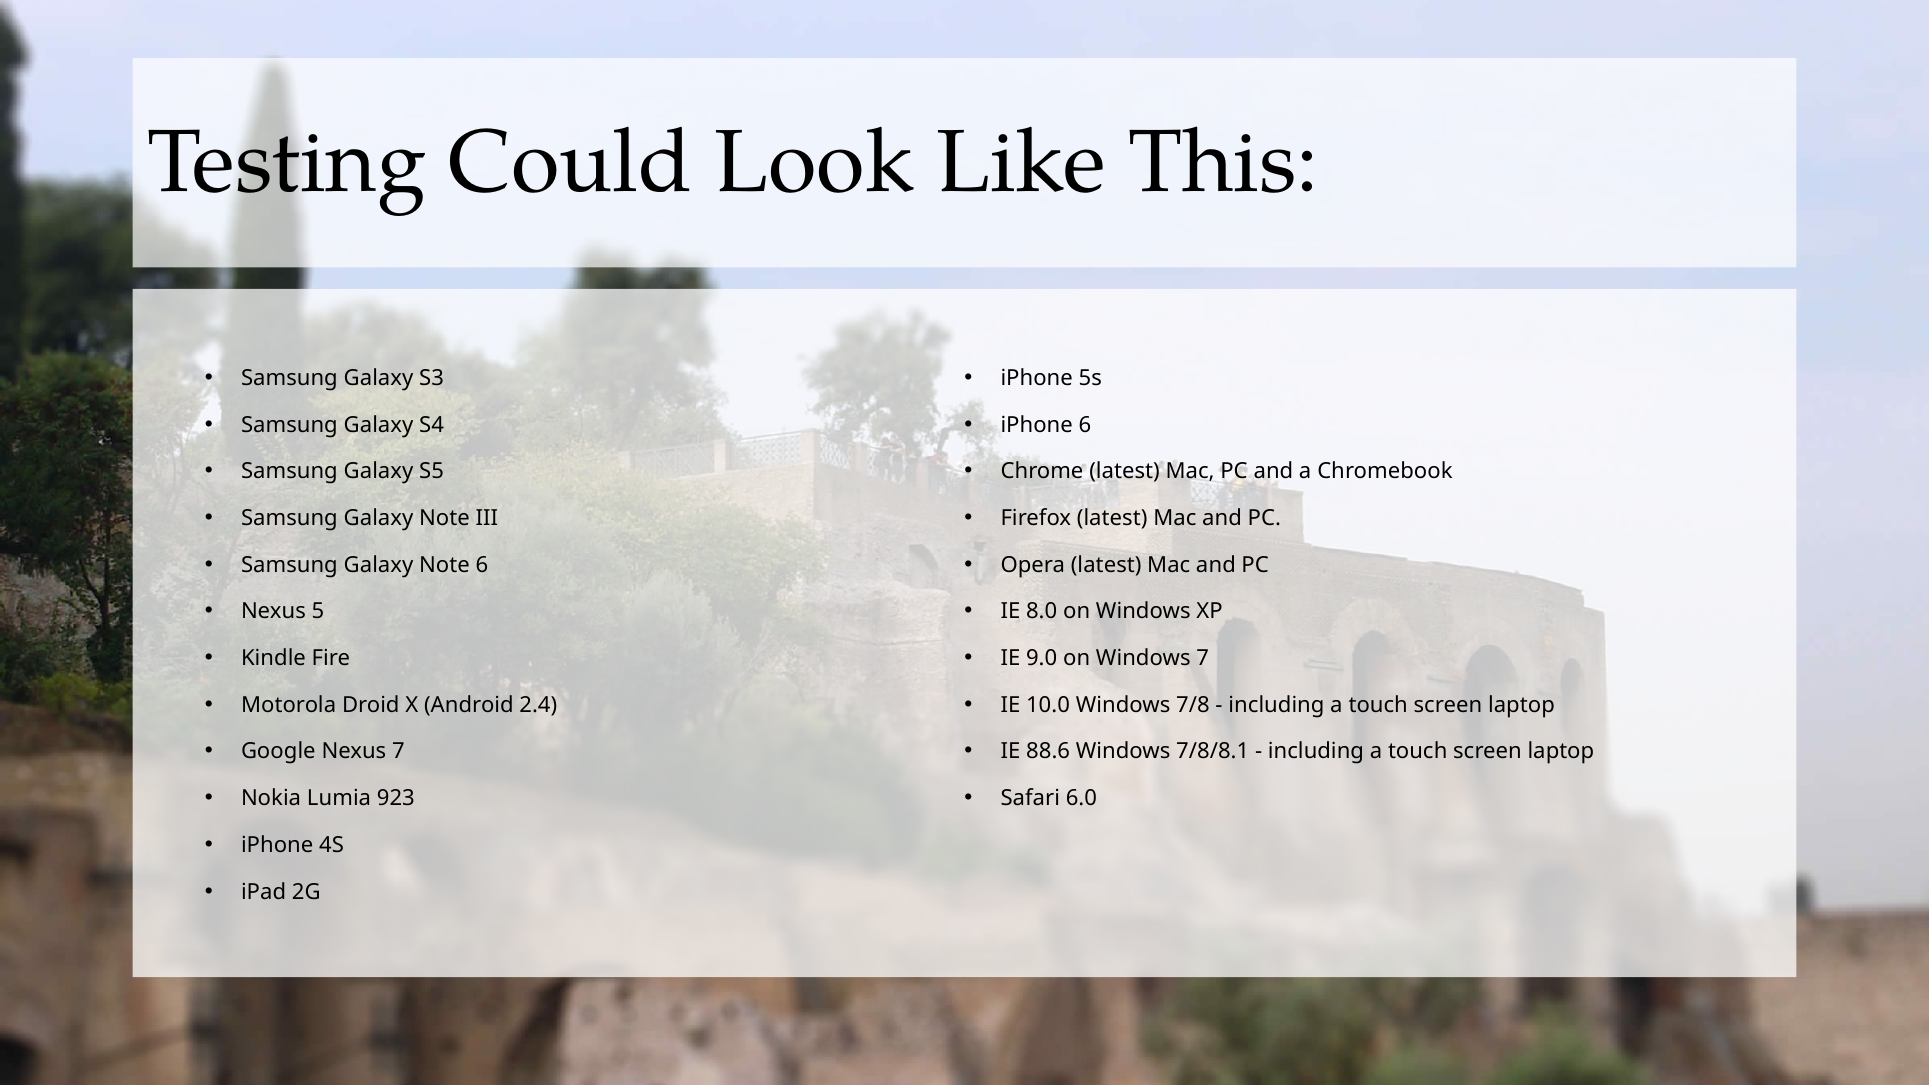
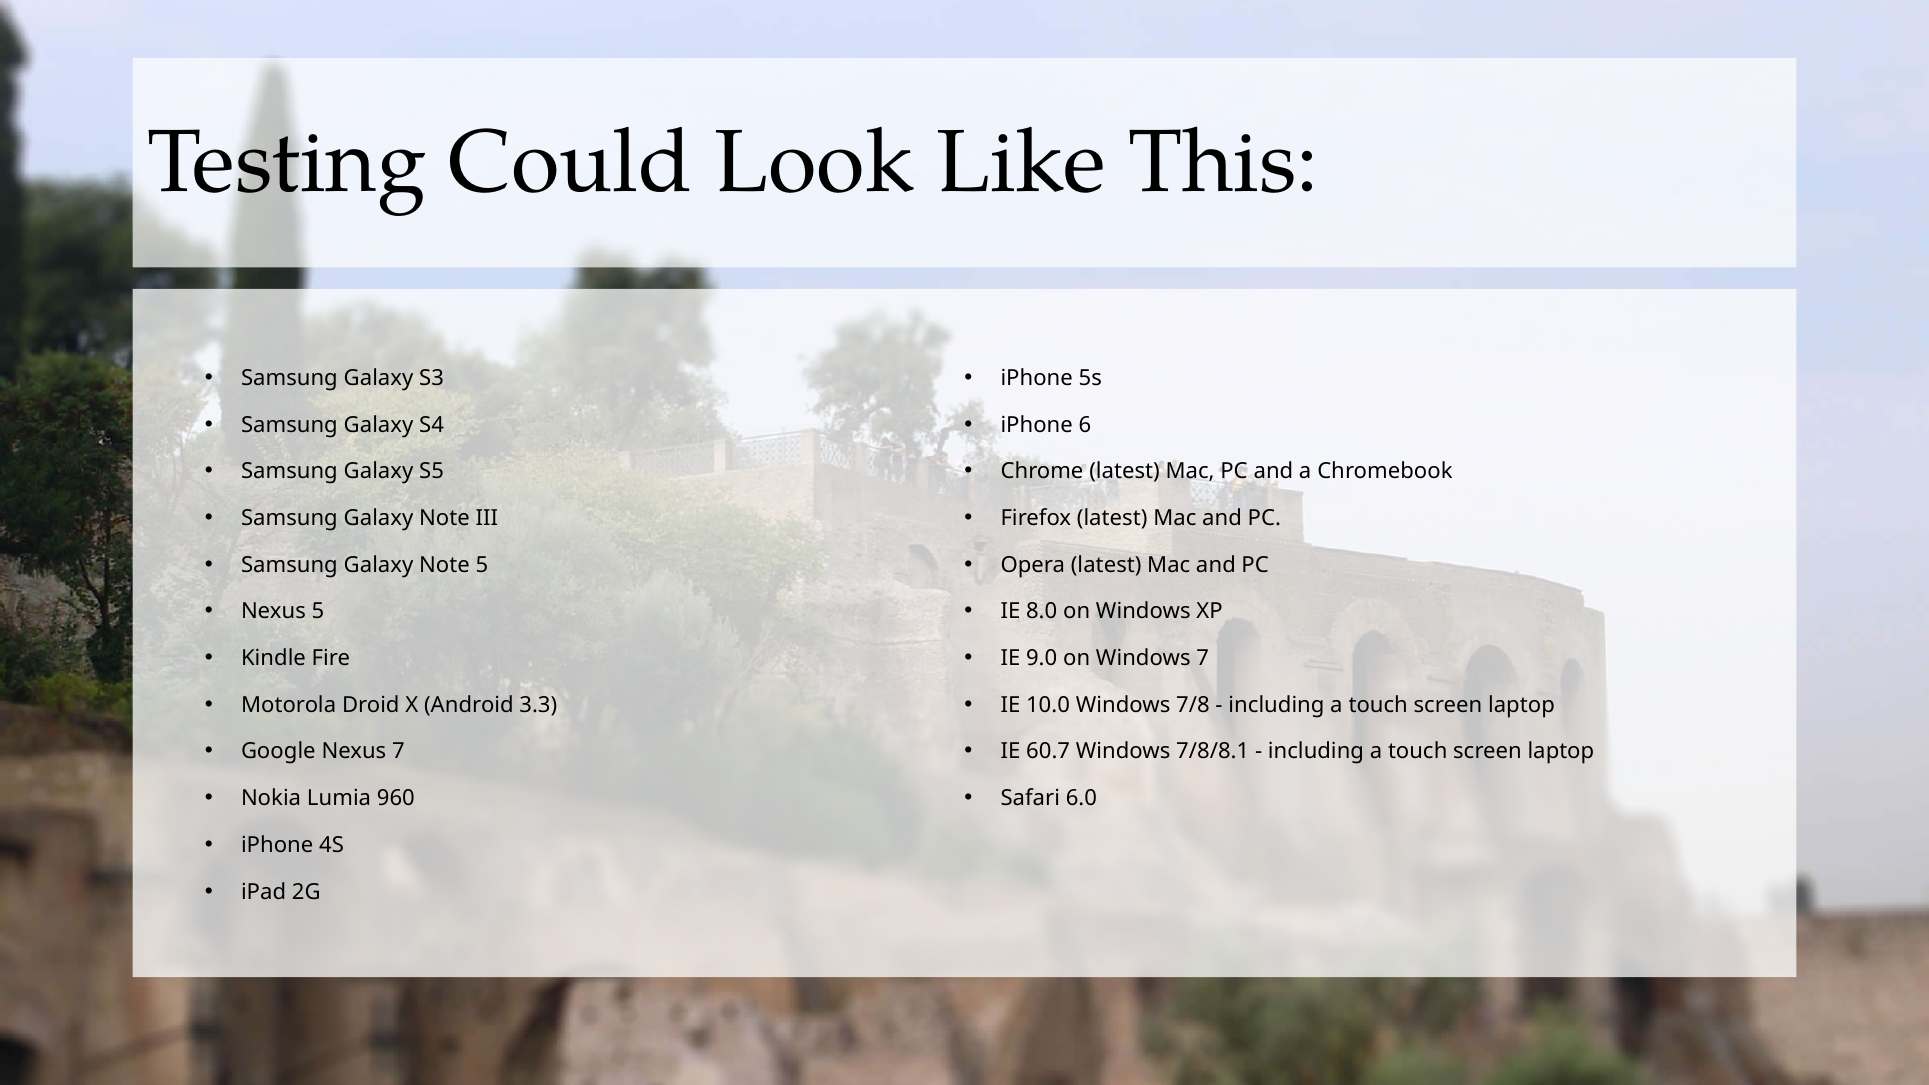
Note 6: 6 -> 5 (482, 565)
2.4: 2.4 -> 3.3 (538, 705)
88.6: 88.6 -> 60.7 (1048, 752)
923: 923 -> 960 (396, 798)
